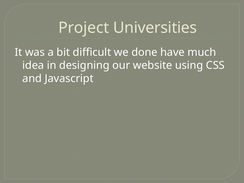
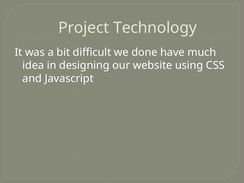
Universities: Universities -> Technology (155, 28)
